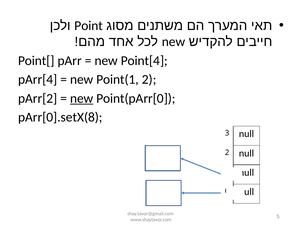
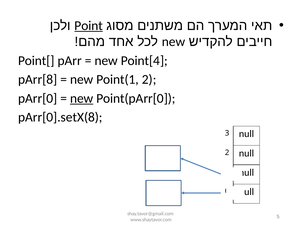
Point underline: none -> present (89, 26)
pArr[4: pArr[4 -> pArr[8 (38, 79)
pArr[2: pArr[2 -> pArr[0 (38, 98)
